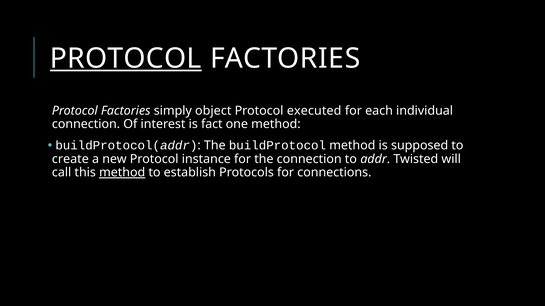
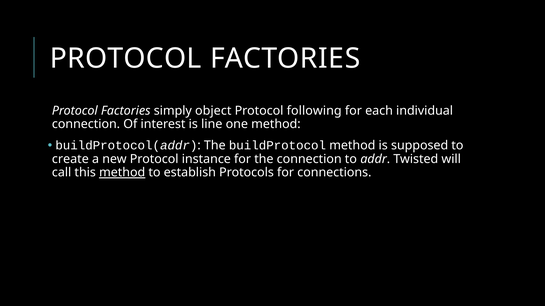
PROTOCOL underline: present -> none (126, 58)
executed: executed -> following (314, 111)
fact: fact -> line (212, 124)
